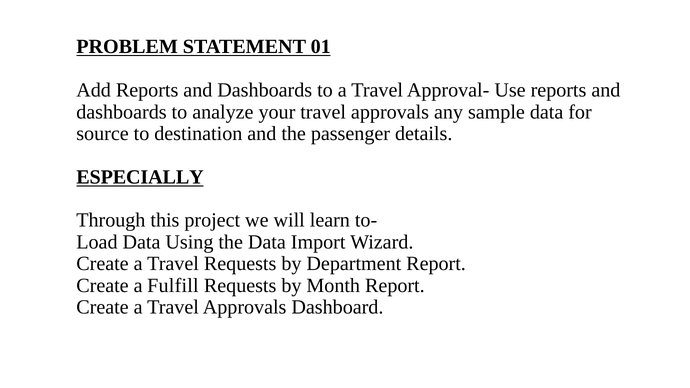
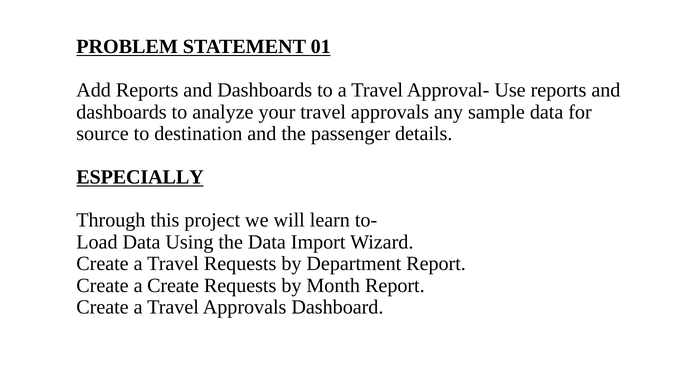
a Fulfill: Fulfill -> Create (173, 285)
